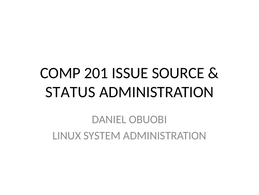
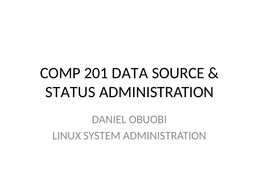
ISSUE: ISSUE -> DATA (130, 73)
